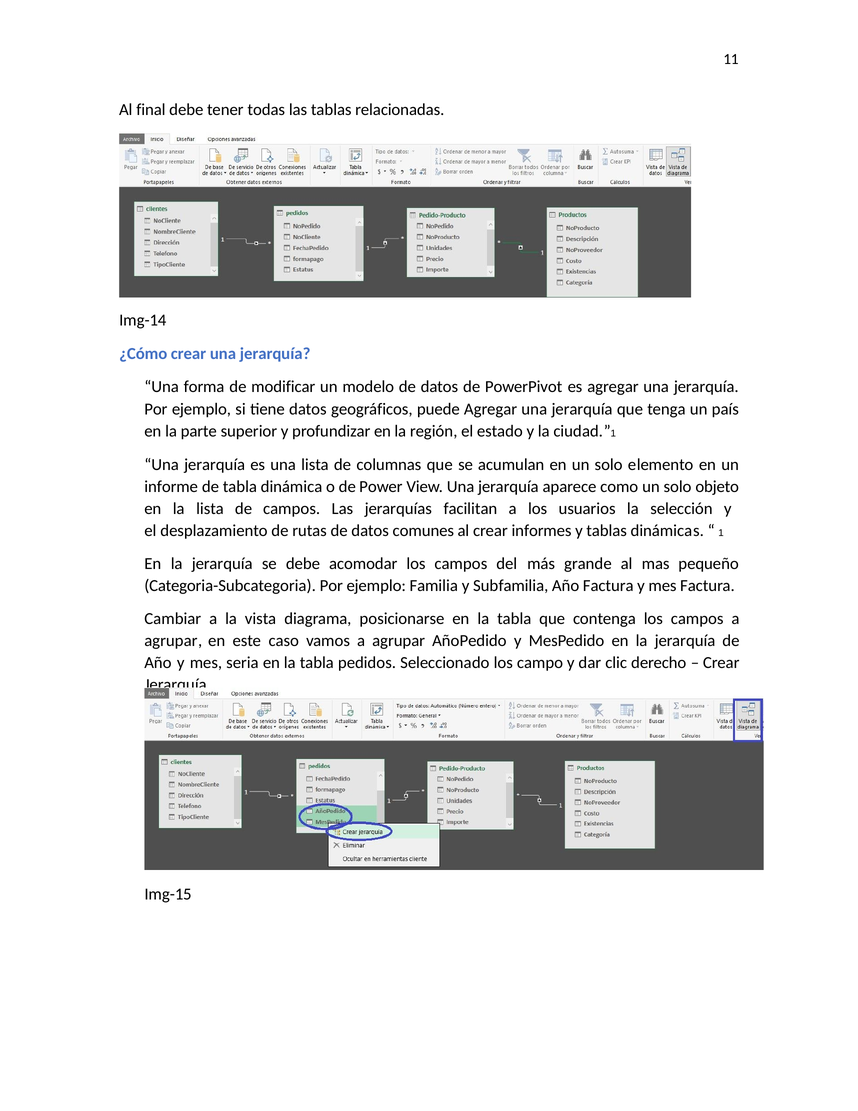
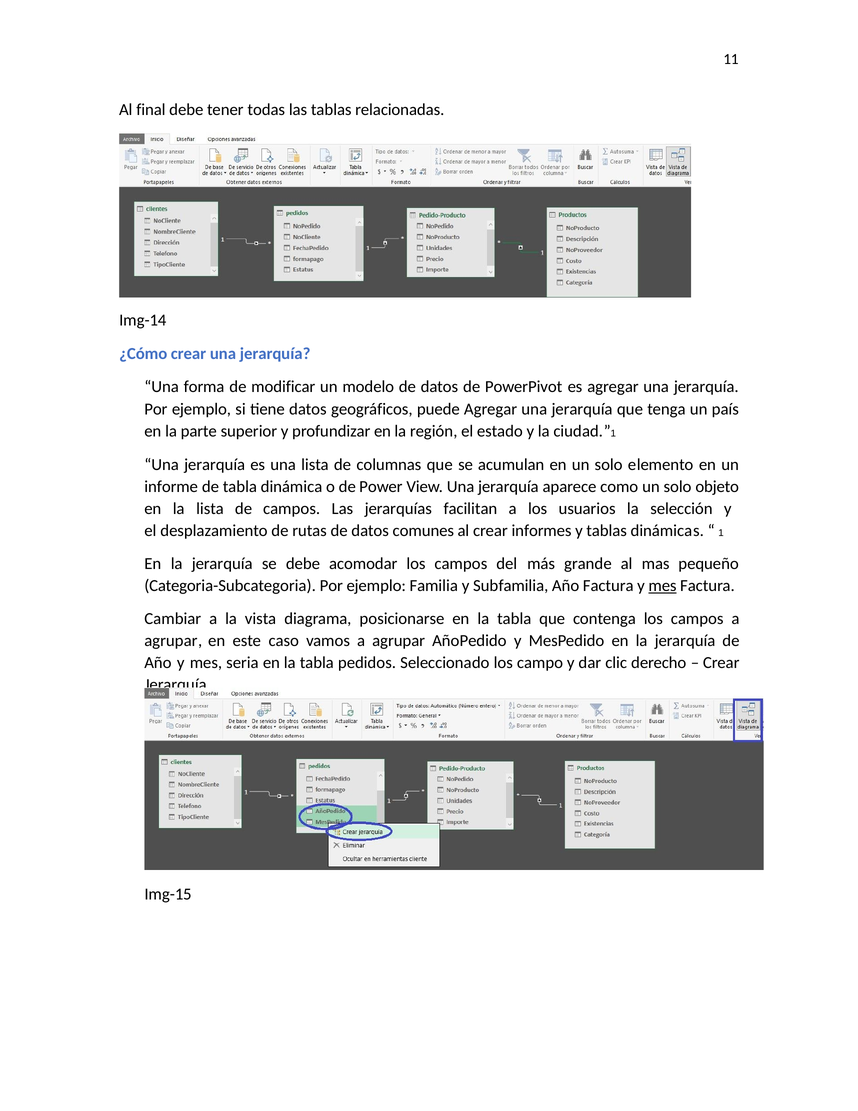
mes underline: none -> present (663, 585)
